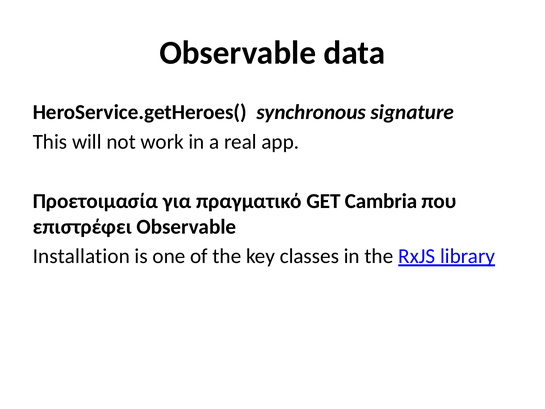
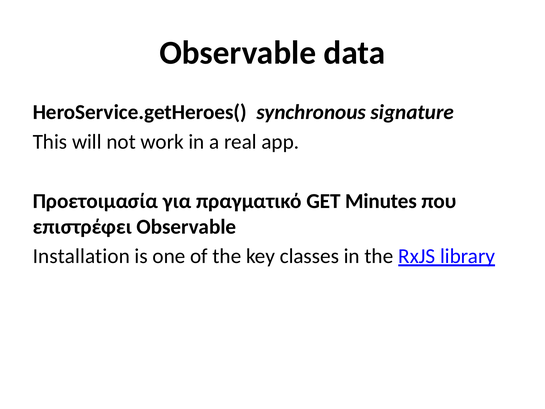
Cambria: Cambria -> Minutes (381, 201)
